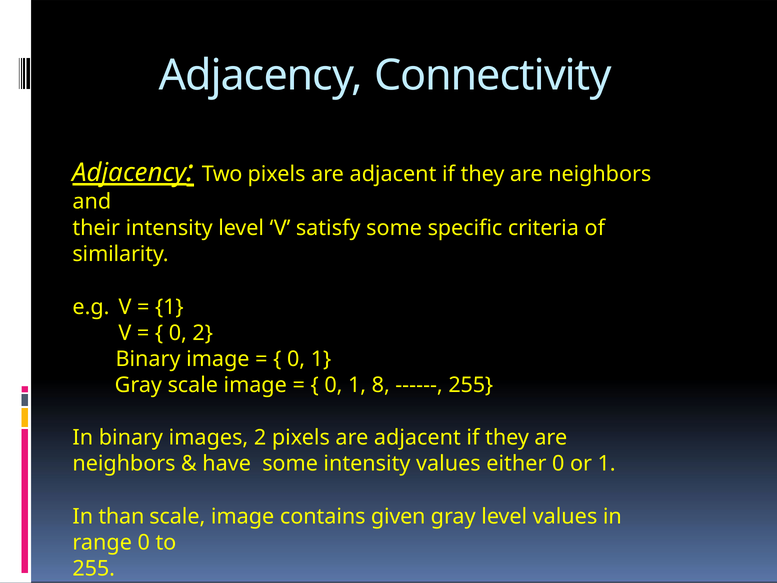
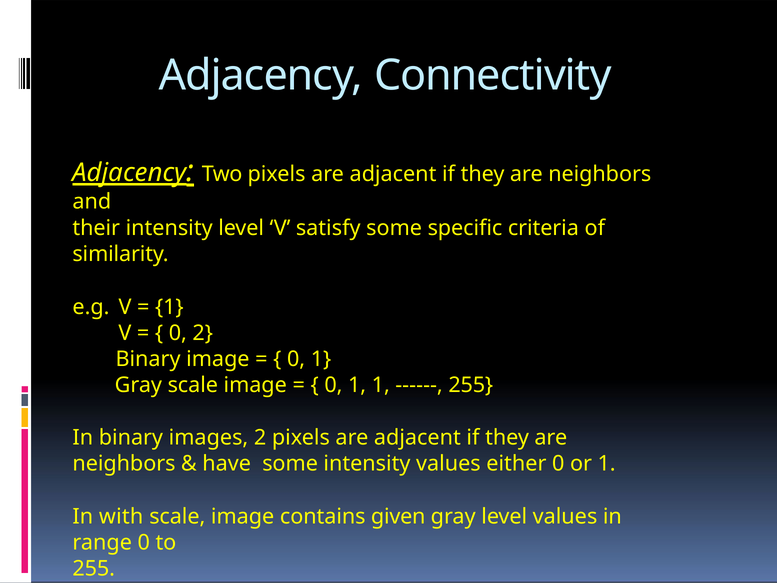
1 8: 8 -> 1 (381, 385)
than: than -> with (121, 516)
